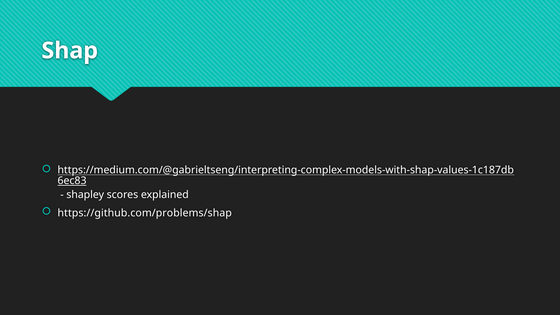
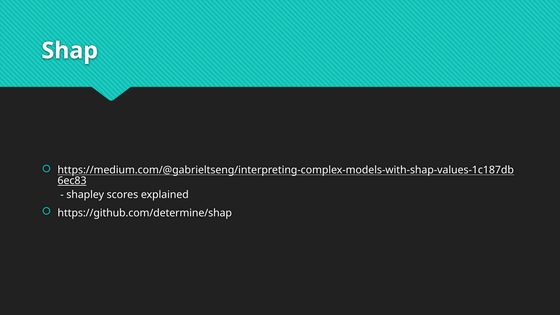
https://github.com/problems/shap: https://github.com/problems/shap -> https://github.com/determine/shap (145, 213)
